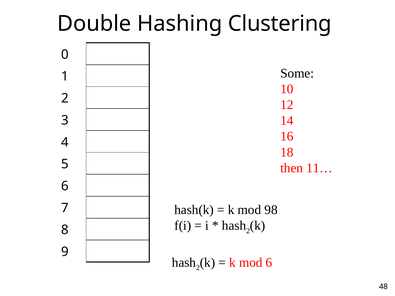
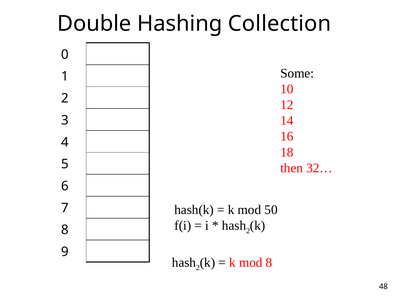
Clustering: Clustering -> Collection (280, 24)
11…: 11… -> 32… (319, 168)
98: 98 -> 50 (271, 210)
mod 6: 6 -> 8 (269, 263)
